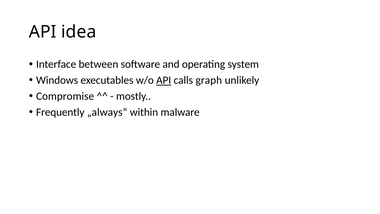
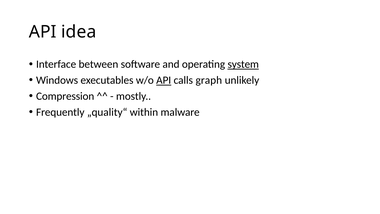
system underline: none -> present (243, 64)
Compromise: Compromise -> Compression (65, 96)
„always“: „always“ -> „quality“ (107, 112)
